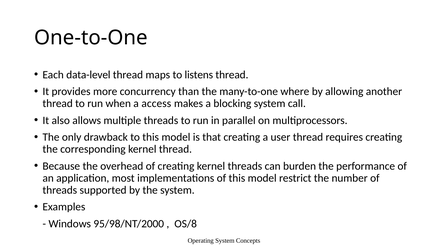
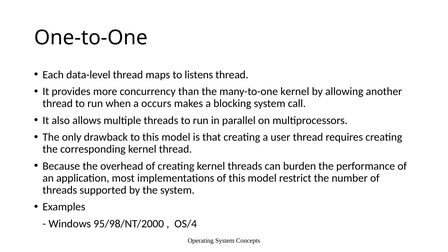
many-to-one where: where -> kernel (295, 92)
access: access -> occurs (156, 104)
OS/8: OS/8 -> OS/4 (186, 224)
